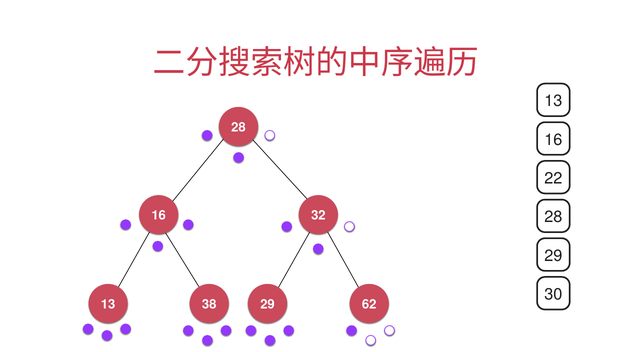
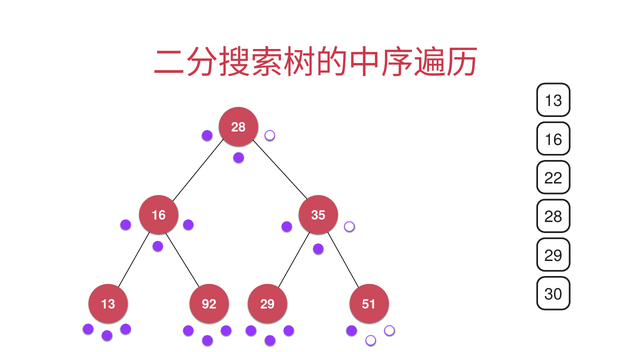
32: 32 -> 35 (318, 216)
38: 38 -> 92 (209, 304)
62: 62 -> 51 (369, 304)
